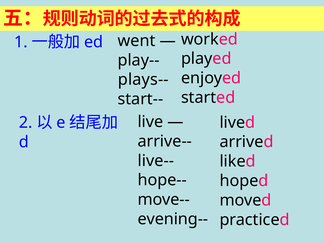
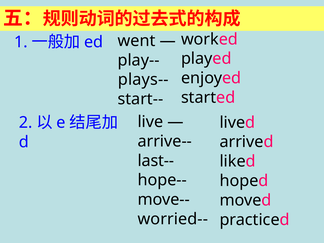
live--: live-- -> last-- (156, 161)
evening--: evening-- -> worried-- (173, 219)
